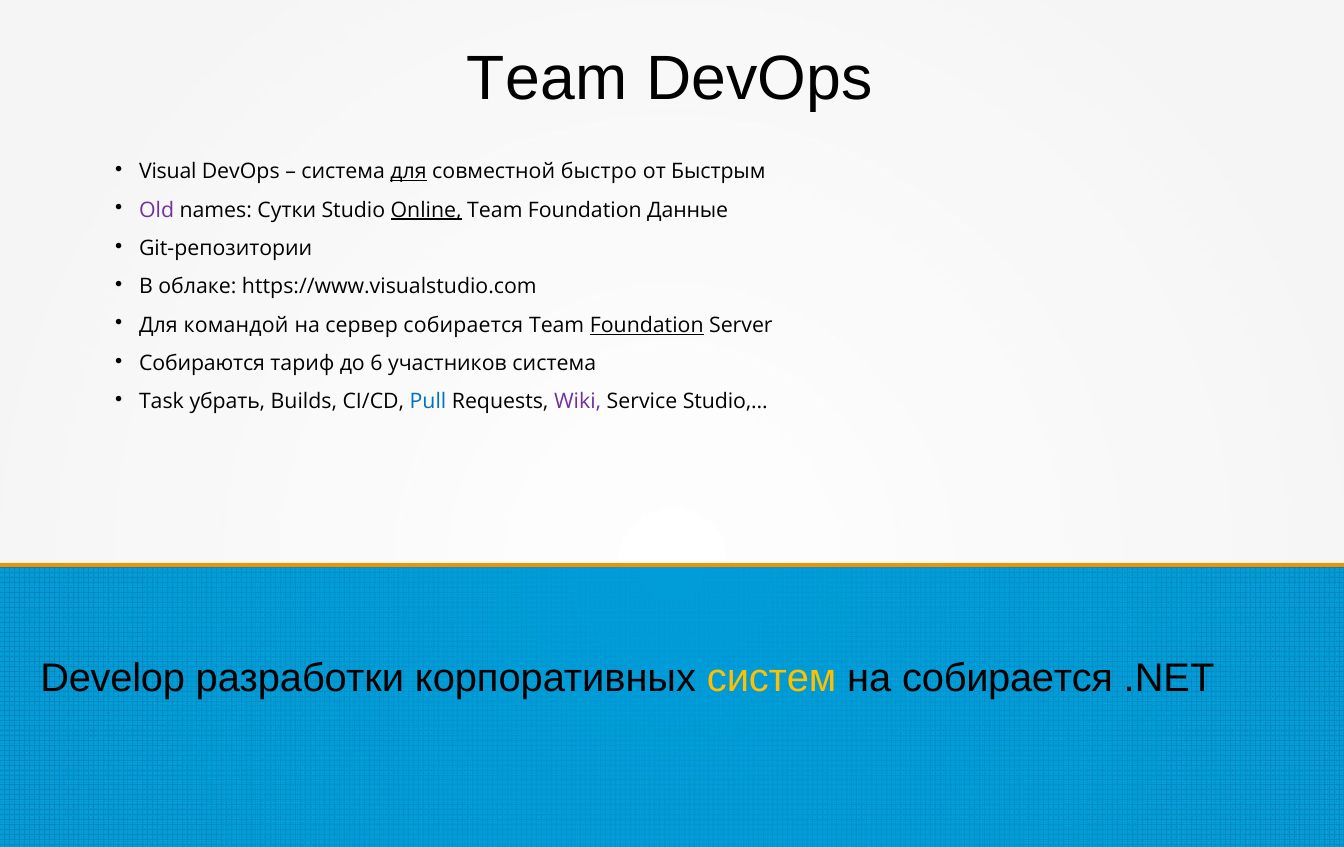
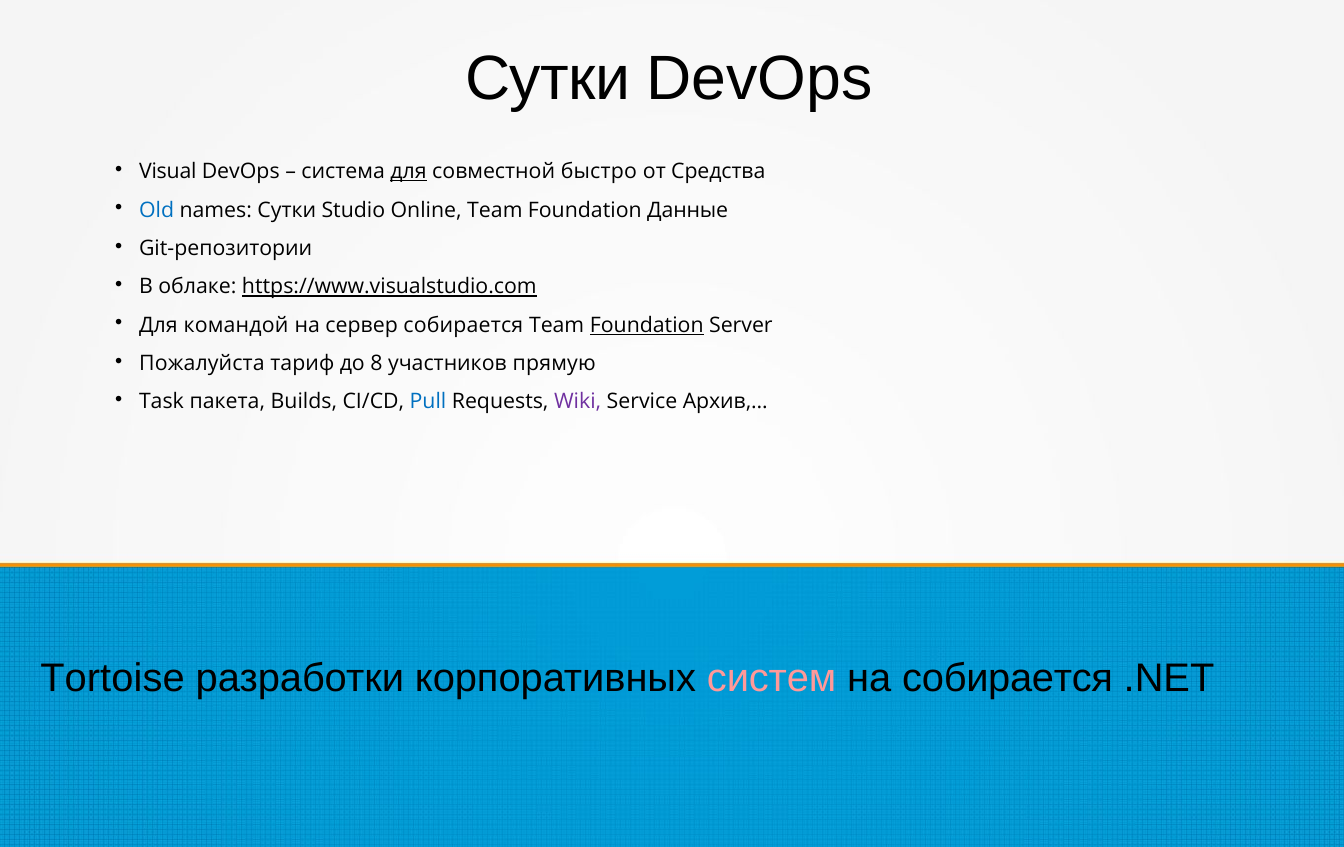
Team: Team -> Сутки (548, 79)
Быстрым: Быстрым -> Средства (718, 172)
Old colour: purple -> blue (157, 210)
Online underline: present -> none (426, 210)
https://www.visualstudio.com underline: none -> present (389, 287)
Собираются: Собираются -> Пожалуйста (202, 363)
6: 6 -> 8 (376, 363)
участников система: система -> прямую (554, 363)
убрать: убрать -> пакета (227, 402)
Studio,…: Studio,… -> Архив,… (725, 402)
Develop: Develop -> Tortoise (112, 678)
систем colour: yellow -> pink (772, 678)
